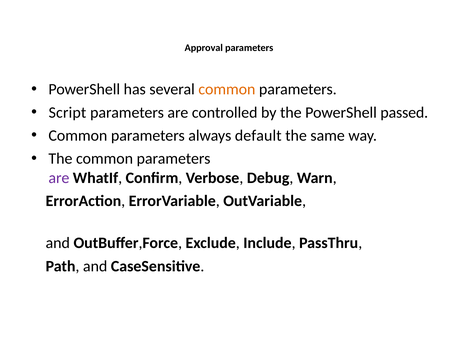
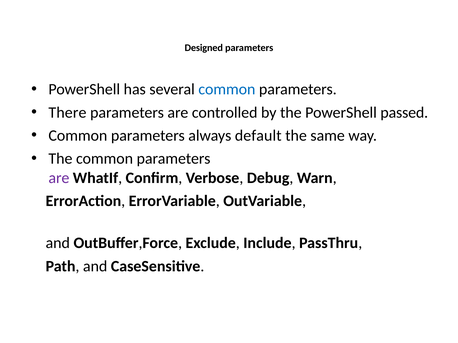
Approval: Approval -> Designed (204, 48)
common colour: orange -> blue (227, 90)
Script: Script -> There (67, 113)
